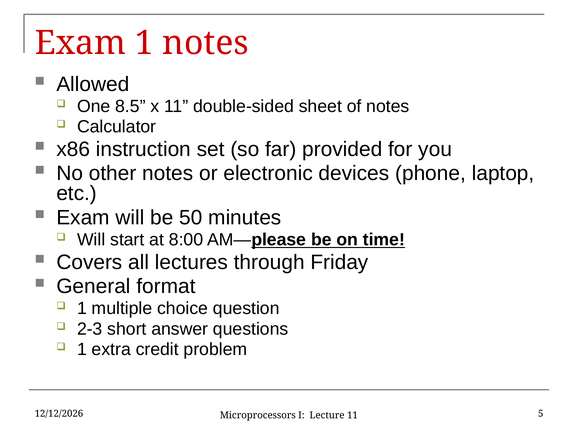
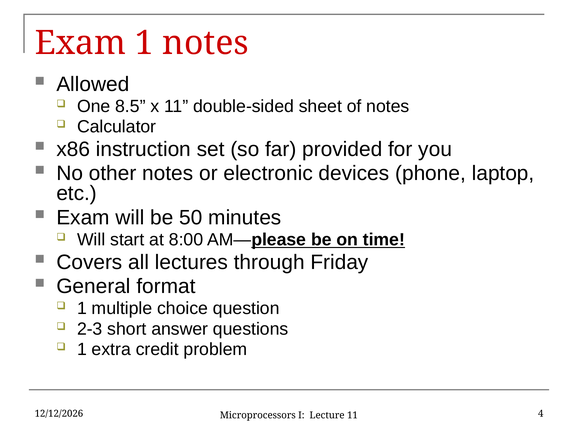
5: 5 -> 4 (541, 414)
